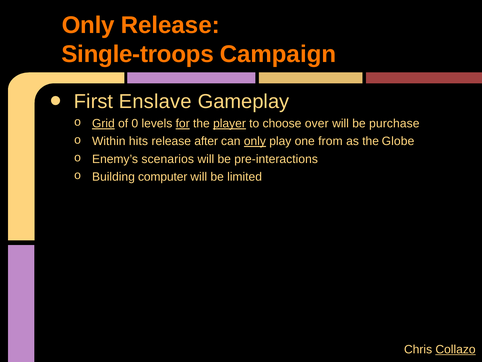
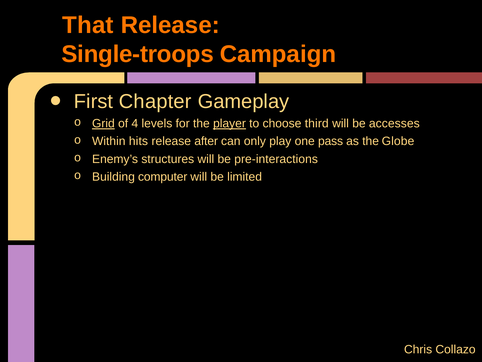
Only: Only -> That (88, 25)
Enslave: Enslave -> Chapter (155, 102)
0: 0 -> 4 (135, 123)
for underline: present -> none (183, 123)
over: over -> third (317, 123)
purchase: purchase -> accesses (394, 123)
only underline: present -> none (255, 141)
from: from -> pass (331, 141)
scenarios: scenarios -> structures (168, 159)
Collazo underline: present -> none (456, 349)
